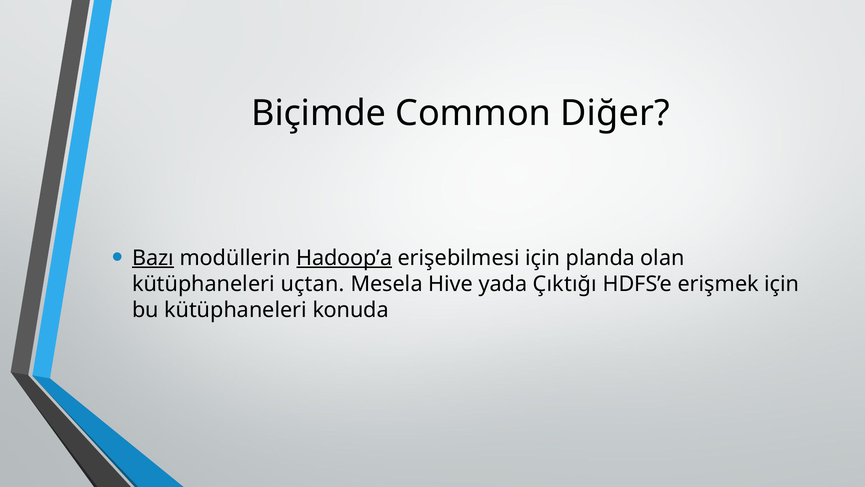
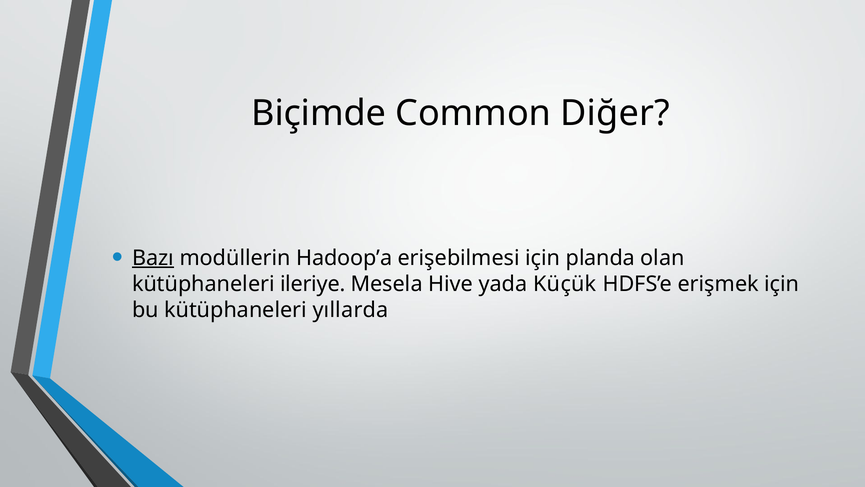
Hadoop’a underline: present -> none (344, 258)
uçtan: uçtan -> ileriye (313, 284)
Çıktığı: Çıktığı -> Küçük (565, 284)
konuda: konuda -> yıllarda (350, 310)
